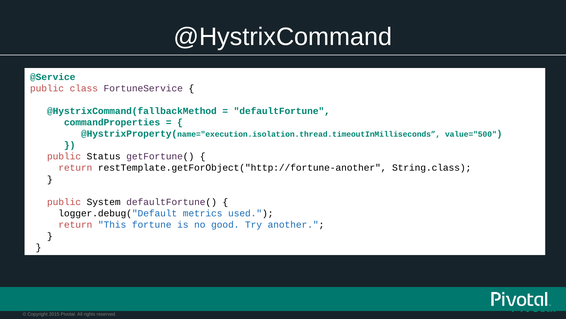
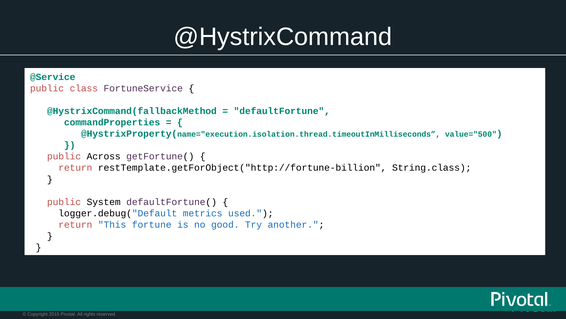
Status: Status -> Across (104, 156)
restTemplate.getForObject("http://fortune-another: restTemplate.getForObject("http://fortune-another -> restTemplate.getForObject("http://fortune-billion (242, 168)
